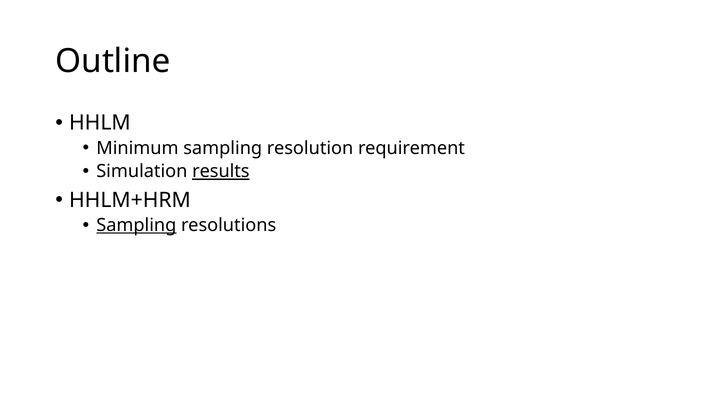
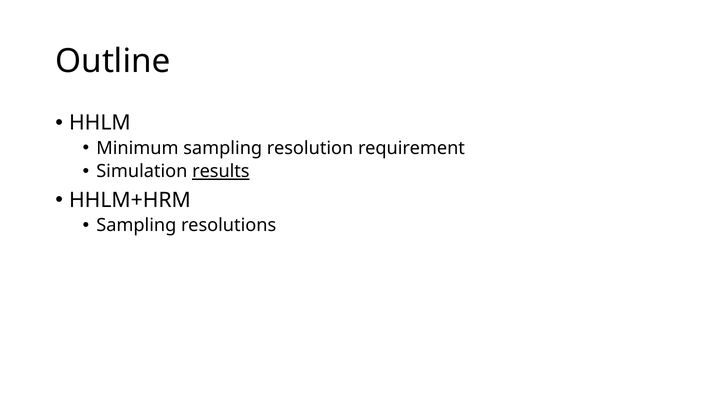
Sampling underline: present -> none (136, 225)
